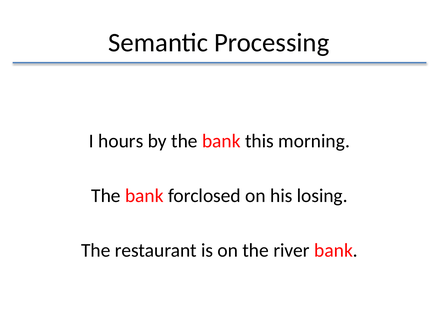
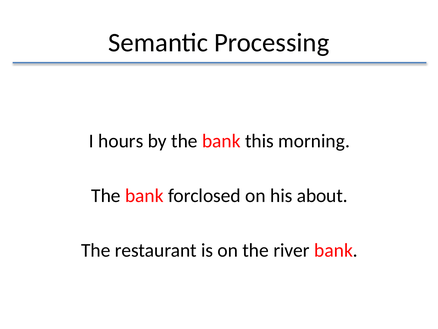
losing: losing -> about (322, 195)
